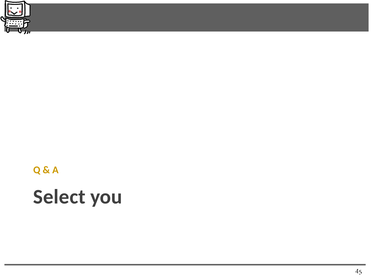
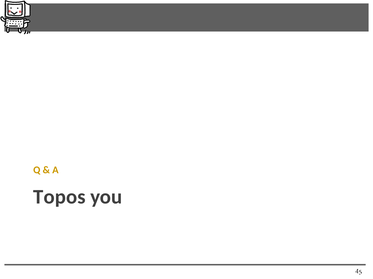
Select: Select -> Topos (59, 197)
